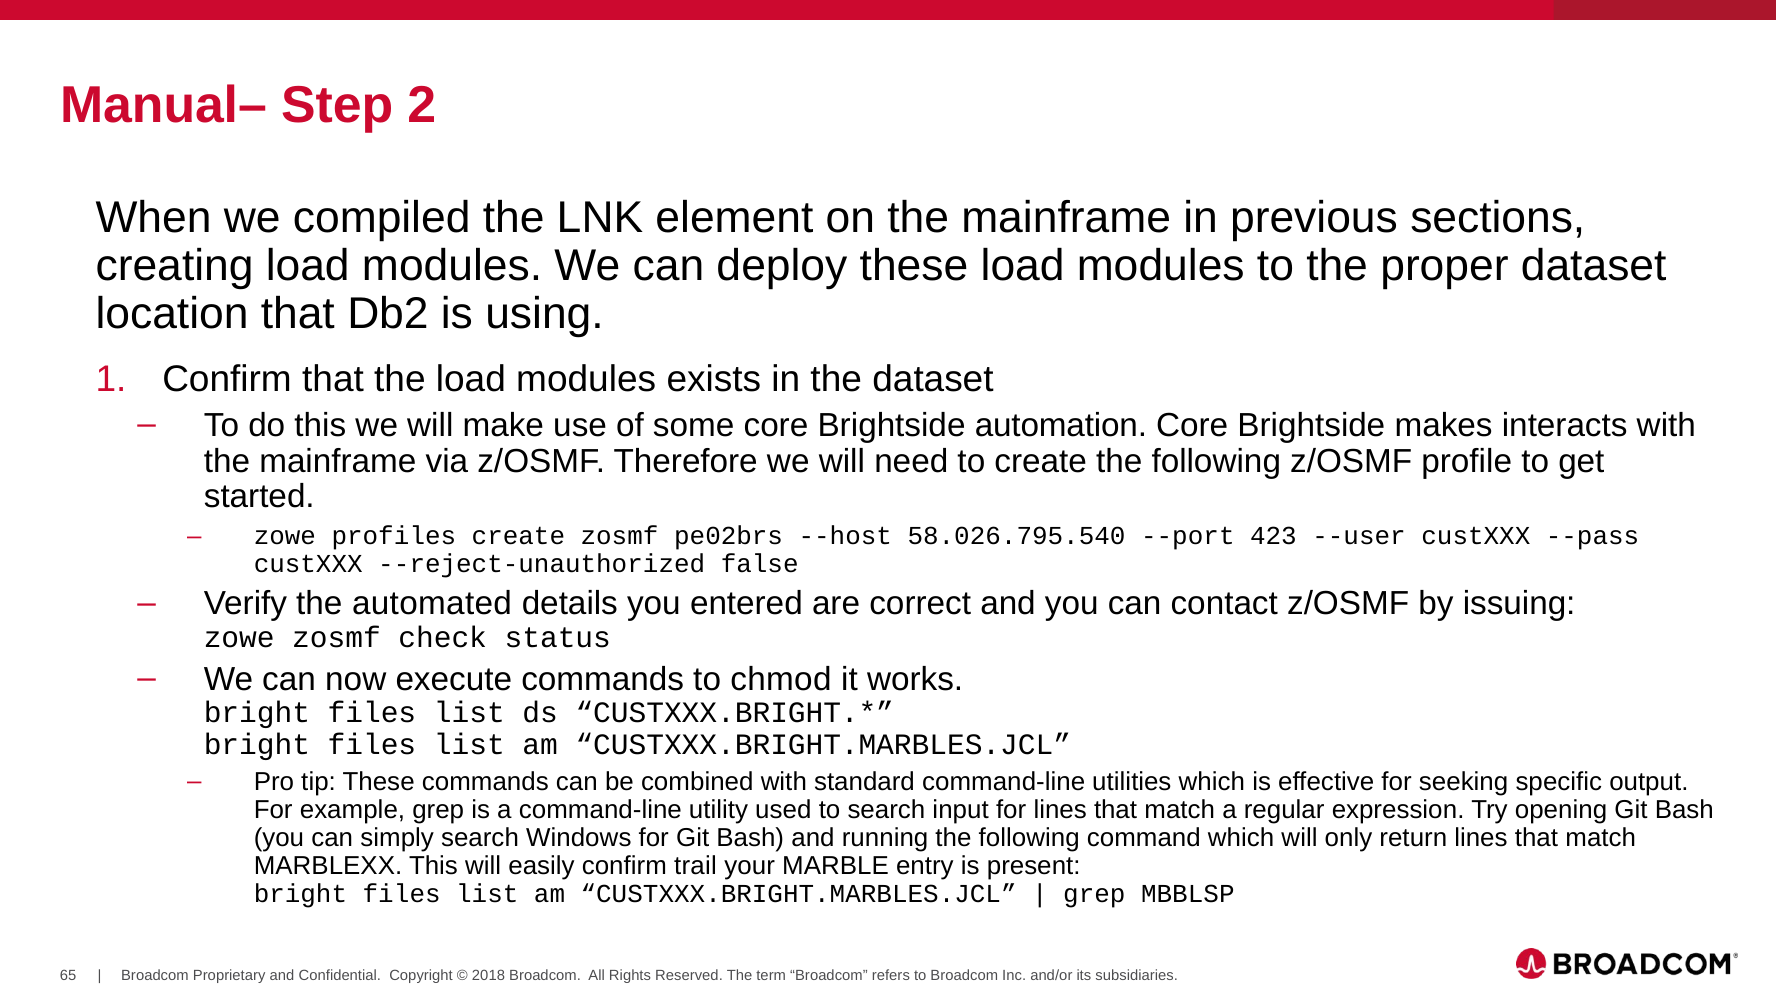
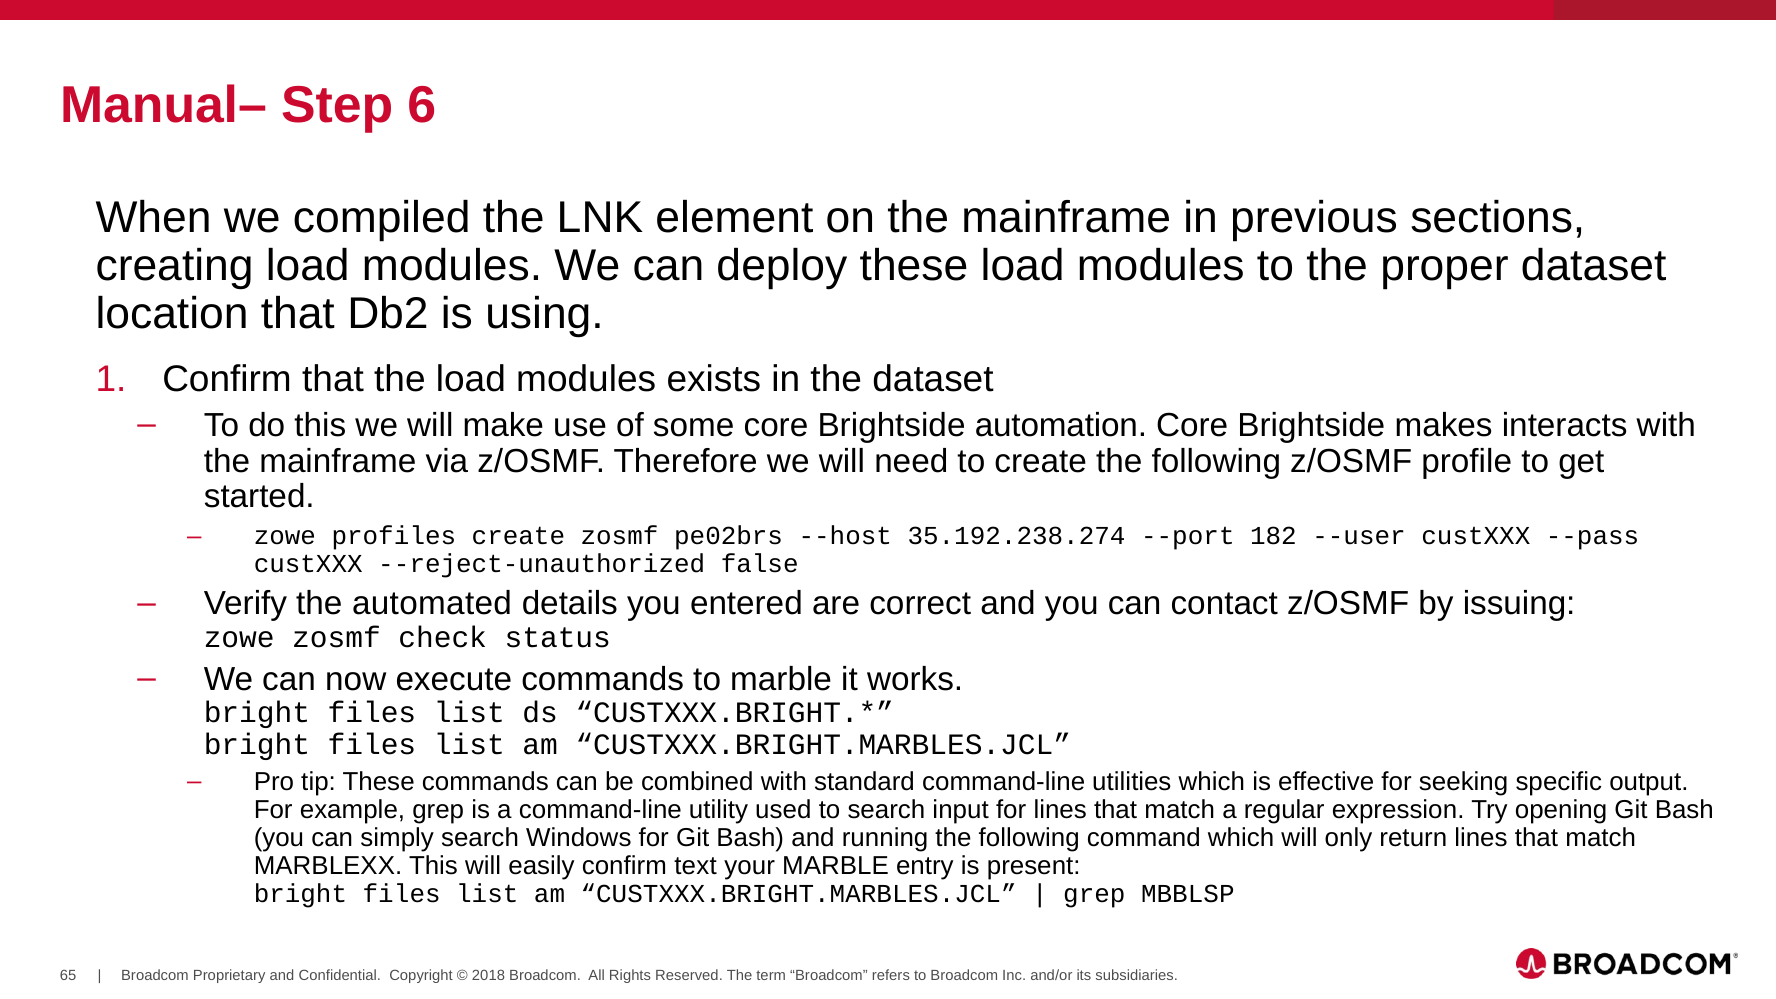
2: 2 -> 6 (422, 106)
58.026.795.540: 58.026.795.540 -> 35.192.238.274 (1016, 536)
423: 423 -> 182 (1273, 536)
to chmod: chmod -> marble (781, 679)
trail: trail -> text (696, 866)
